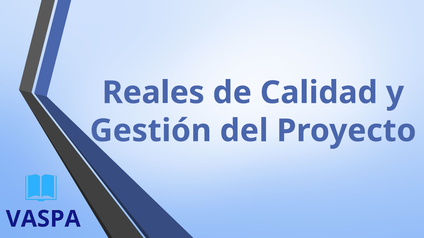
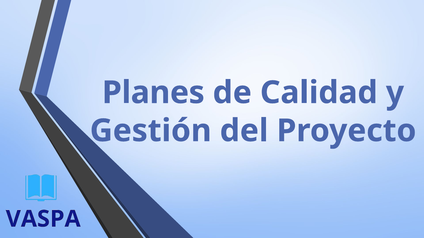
Reales: Reales -> Planes (153, 93)
